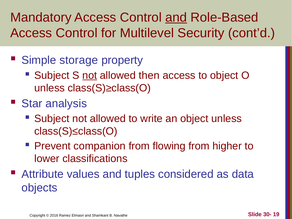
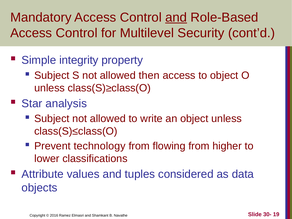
storage: storage -> integrity (79, 60)
not underline: present -> none (90, 75)
companion: companion -> technology (100, 146)
